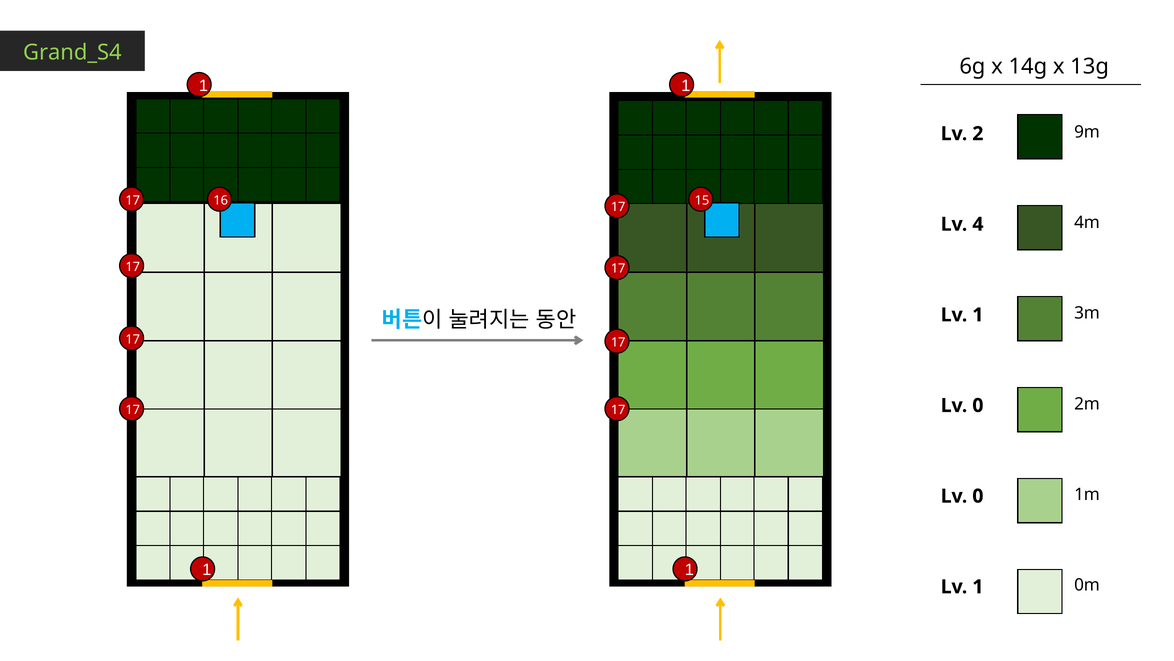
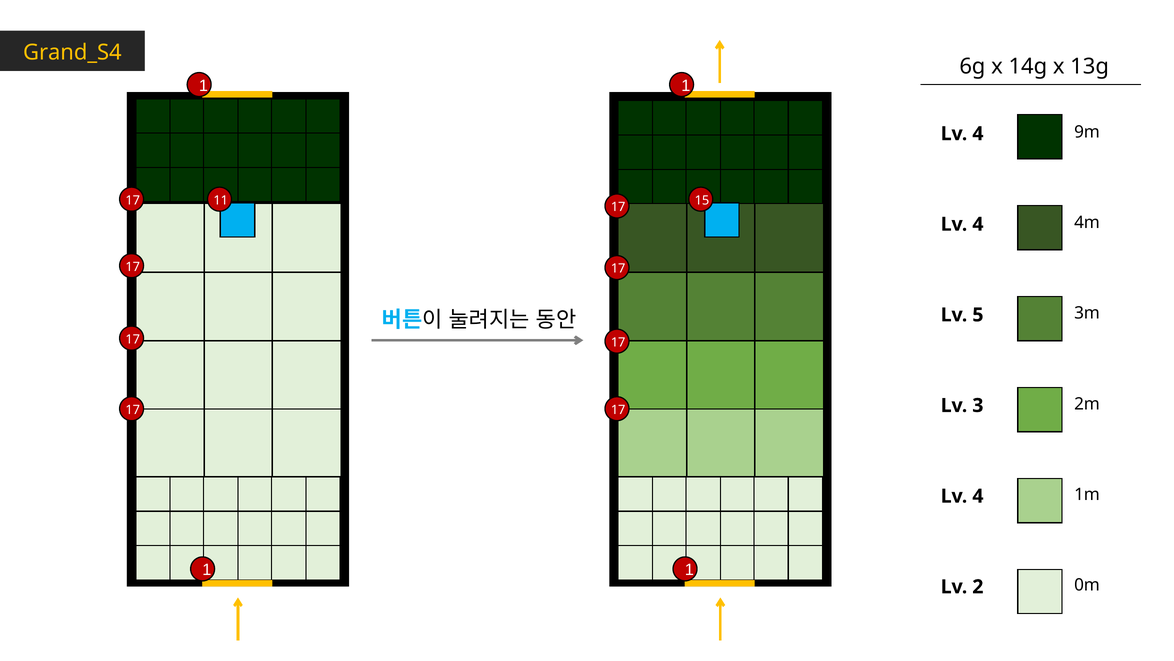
Grand_S4 colour: light green -> yellow (72, 52)
2: 2 -> 4 (978, 134)
16: 16 -> 11 (221, 200)
1: 1 -> 5 (978, 315)
0: 0 -> 3 (978, 405)
0: 0 -> 4 (978, 496)
1: 1 -> 2 (978, 586)
